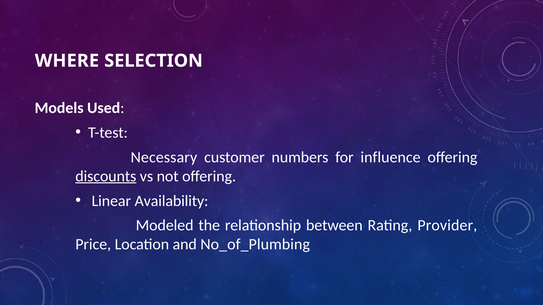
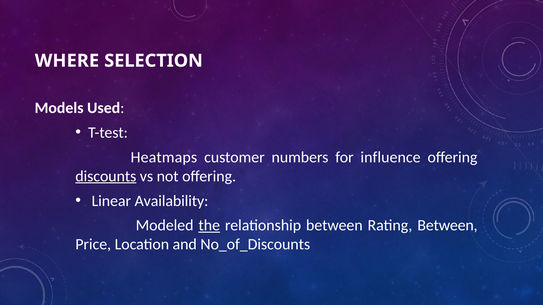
Necessary: Necessary -> Heatmaps (164, 157)
the underline: none -> present (209, 226)
Rating Provider: Provider -> Between (447, 226)
No_of_Plumbing: No_of_Plumbing -> No_of_Discounts (255, 245)
